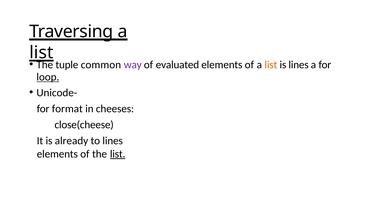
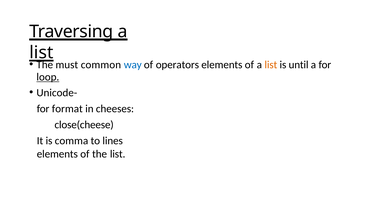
tuple: tuple -> must (67, 65)
way colour: purple -> blue (133, 65)
evaluated: evaluated -> operators (177, 65)
is lines: lines -> until (299, 65)
already: already -> comma (71, 141)
list underline: present -> none (118, 154)
